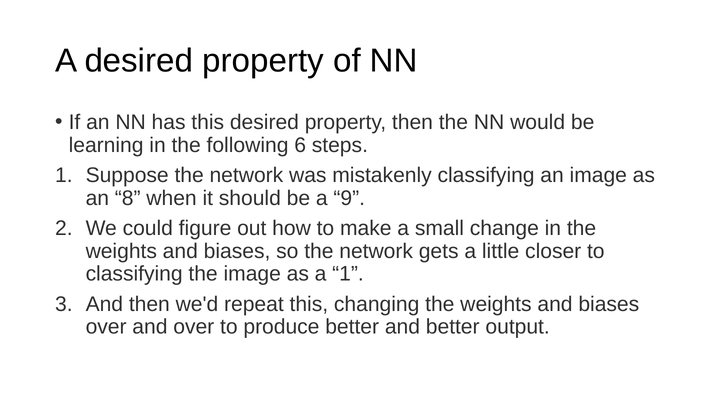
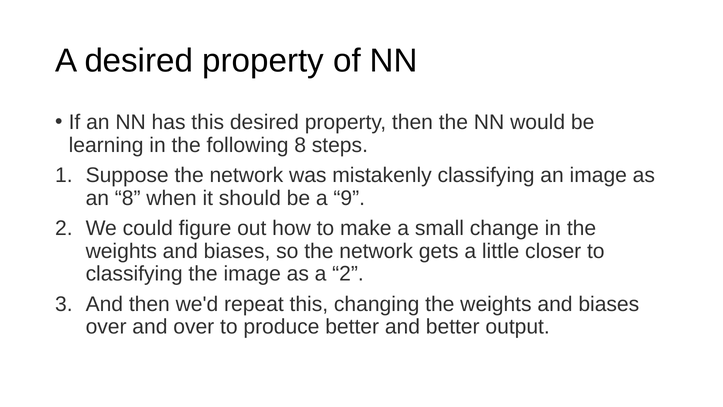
following 6: 6 -> 8 (300, 145)
a 1: 1 -> 2 (348, 274)
